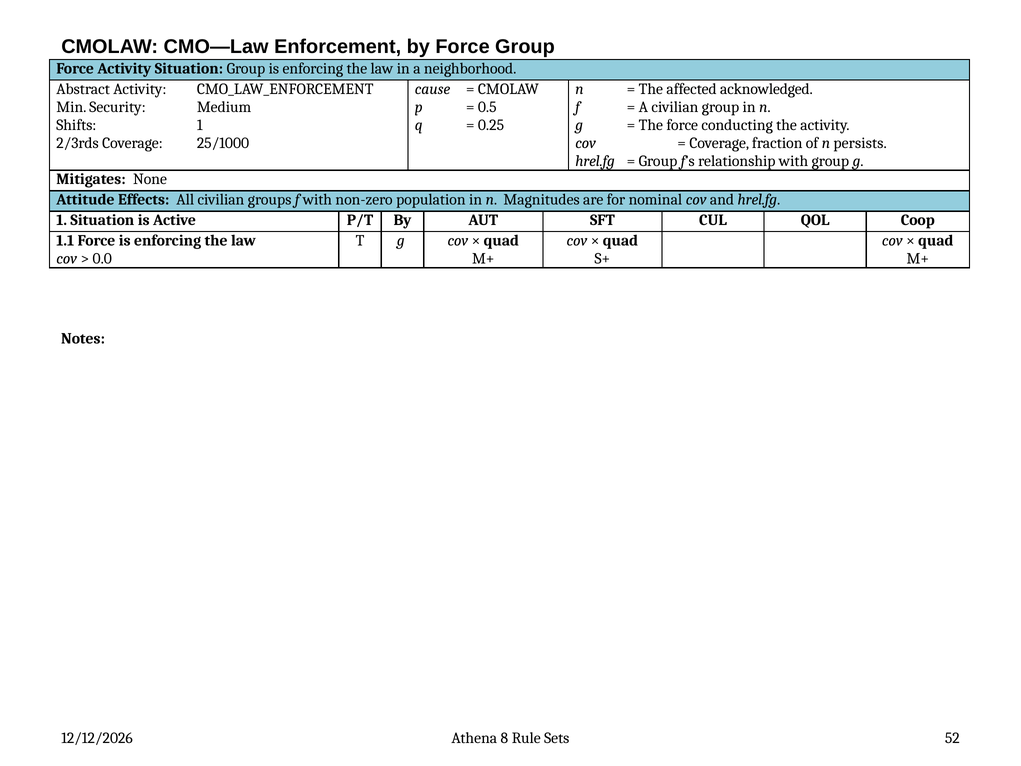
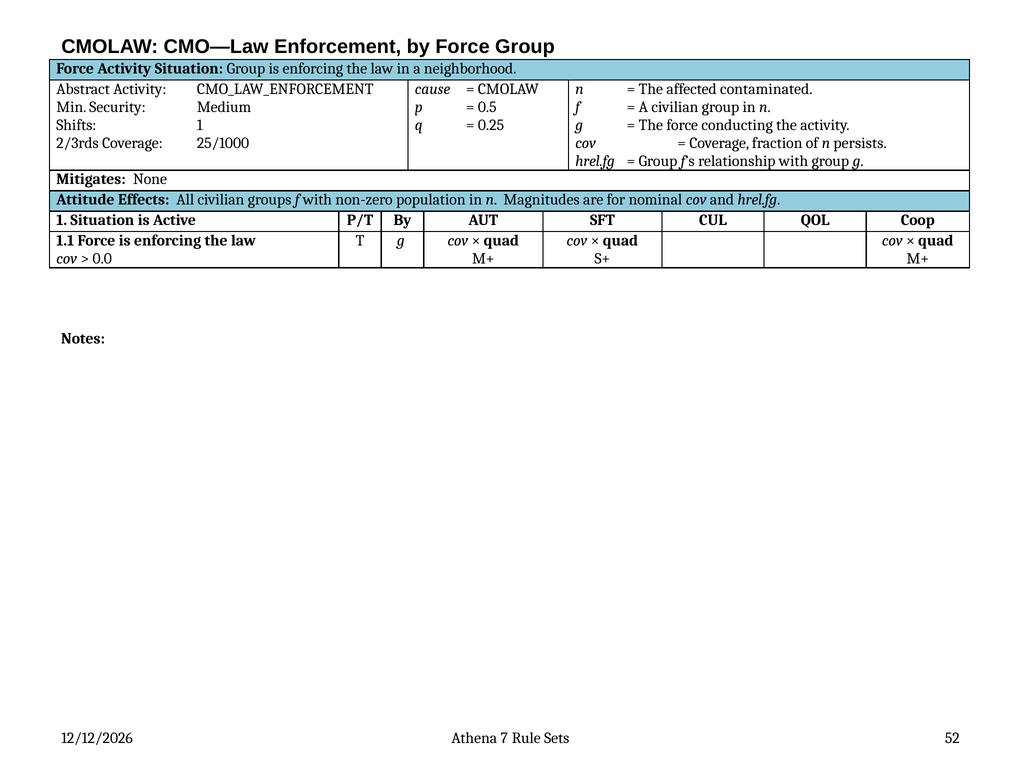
acknowledged: acknowledged -> contaminated (766, 89)
8: 8 -> 7 (504, 738)
